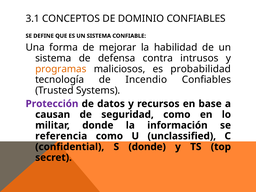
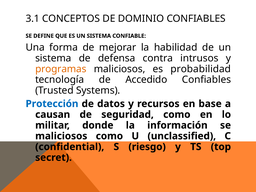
Incendio: Incendio -> Accedido (146, 80)
Protección colour: purple -> blue (52, 104)
referencia: referencia -> maliciosos (61, 136)
S donde: donde -> riesgo (147, 147)
